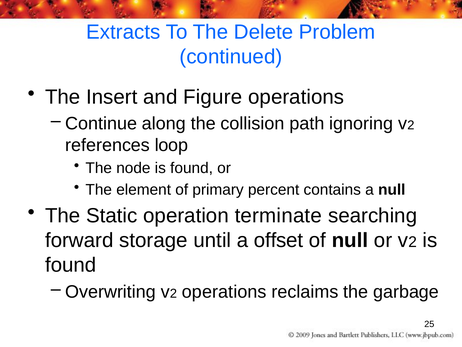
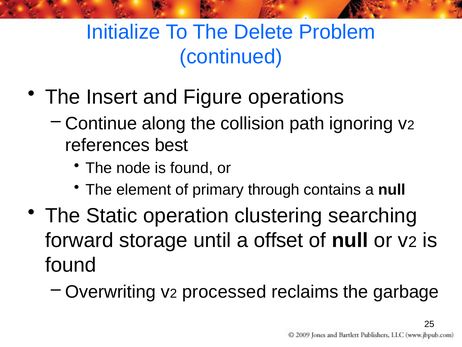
Extracts: Extracts -> Initialize (123, 32)
loop: loop -> best (171, 145)
percent: percent -> through (274, 190)
terminate: terminate -> clustering (278, 216)
operations: operations -> processed (224, 291)
